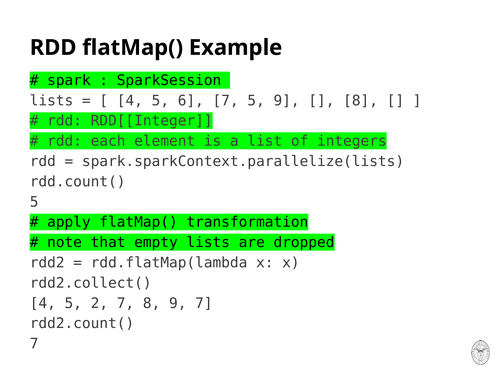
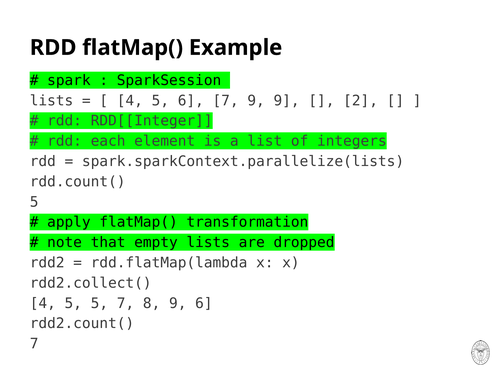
7 5: 5 -> 9 (256, 101)
8: 8 -> 2 (361, 101)
5 2: 2 -> 5 (99, 303)
9 7: 7 -> 6 (204, 303)
